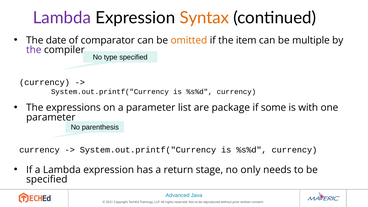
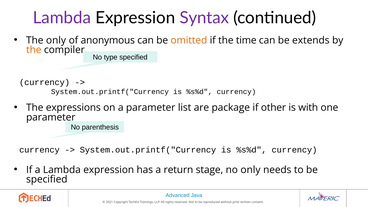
Syntax colour: orange -> purple (204, 18)
The date: date -> only (56, 40)
comparator: comparator -> anonymous (108, 40)
item: item -> time (246, 40)
multiple: multiple -> extends (311, 40)
the colour: purple -> orange (34, 50)
some: some -> other (273, 108)
